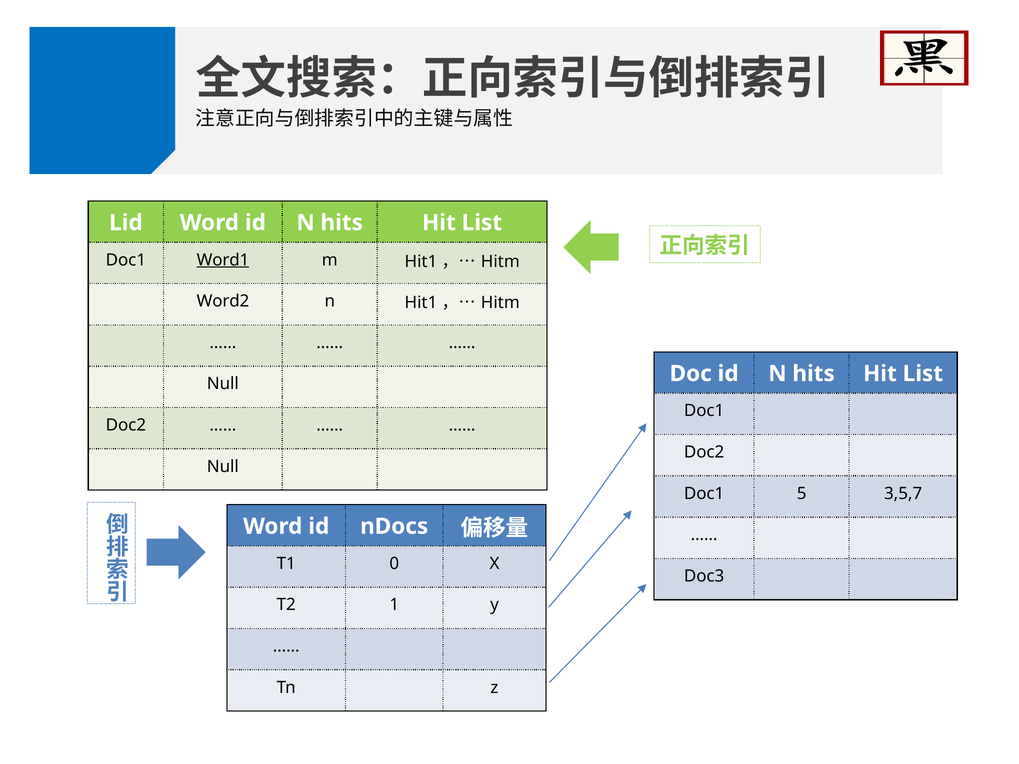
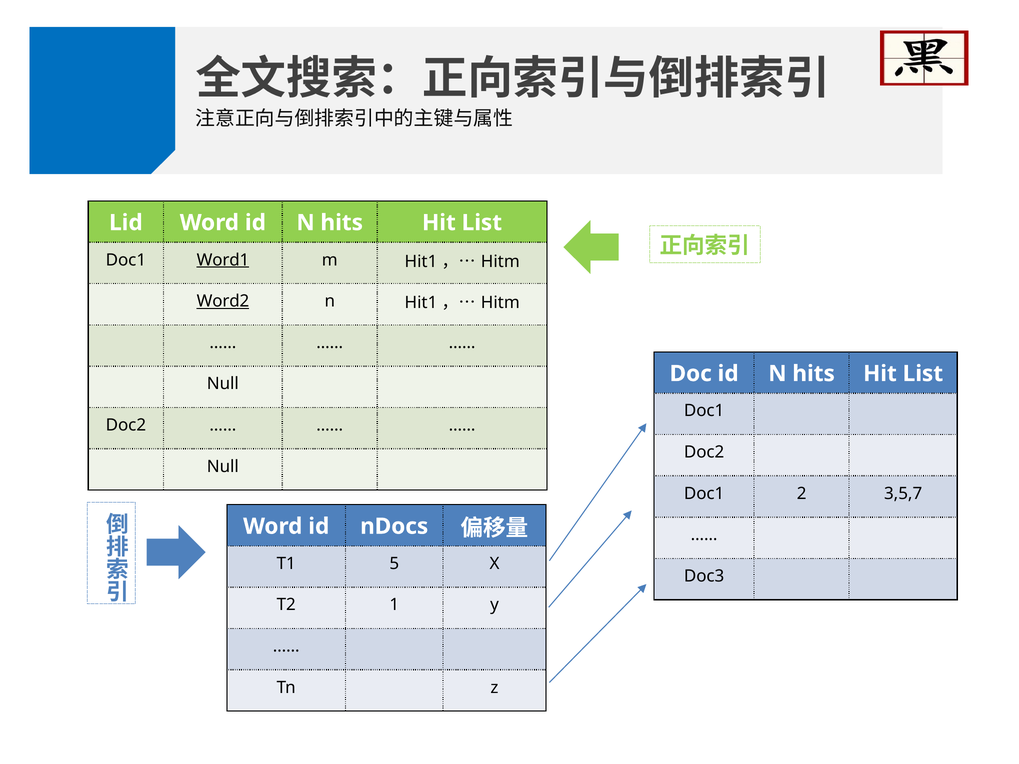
Word2 underline: none -> present (223, 301)
5: 5 -> 2 (802, 494)
0: 0 -> 5 (394, 564)
